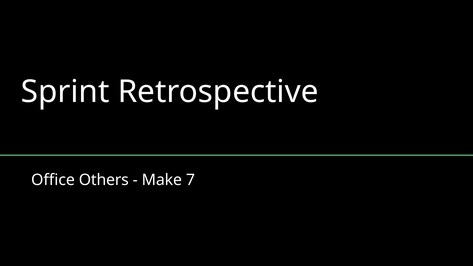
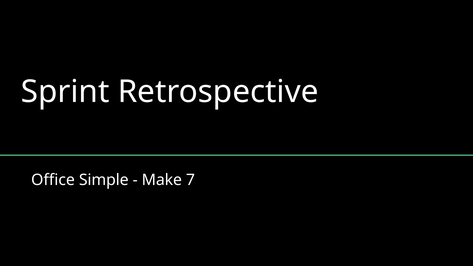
Others: Others -> Simple (104, 180)
